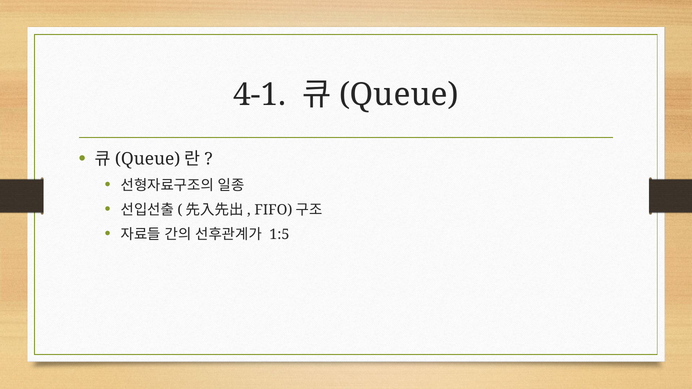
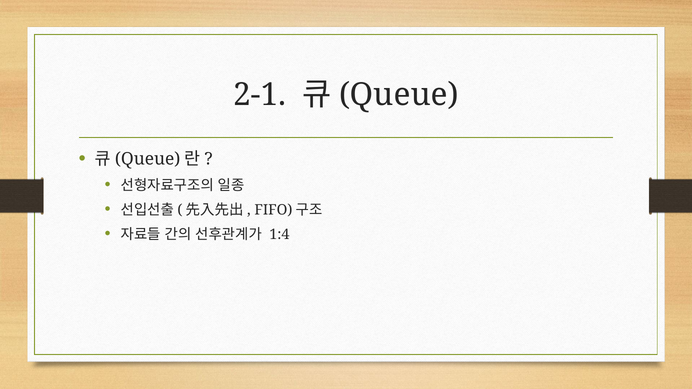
4-1: 4-1 -> 2-1 (260, 95)
1:5: 1:5 -> 1:4 (279, 234)
